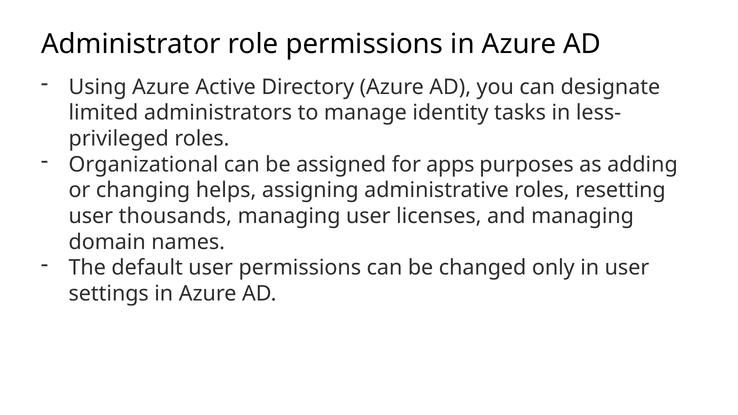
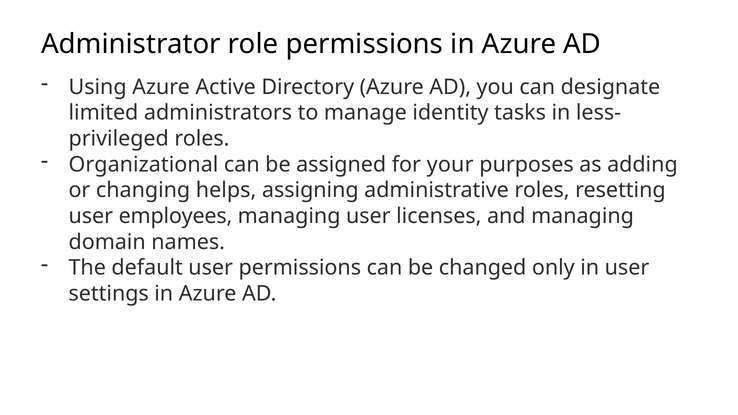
apps: apps -> your (450, 165)
thousands: thousands -> employees (175, 216)
